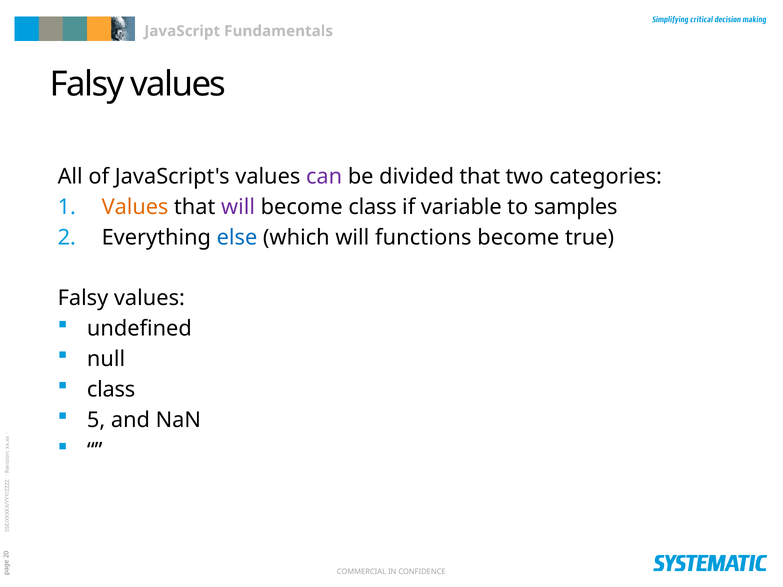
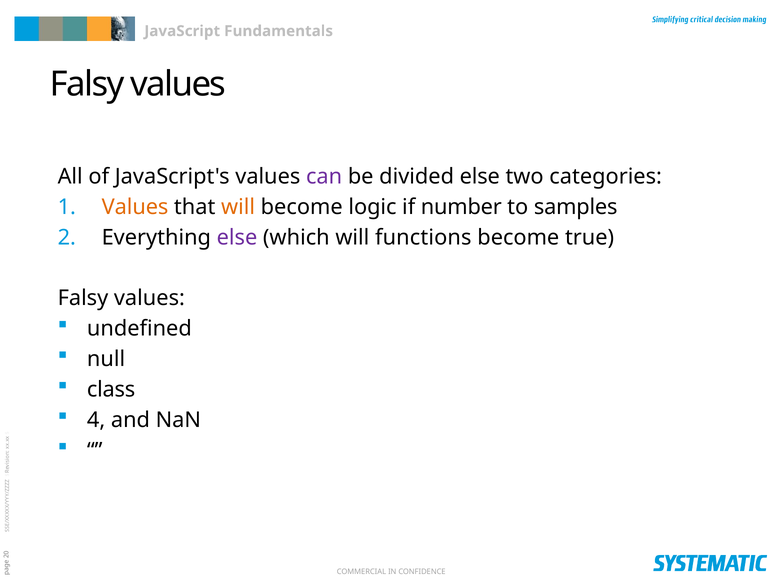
divided that: that -> else (480, 177)
will colour: purple -> orange (238, 207)
become class: class -> logic (372, 207)
variable: variable -> number (461, 207)
else colour: blue -> purple (237, 237)
5: 5 -> 4 (96, 420)
